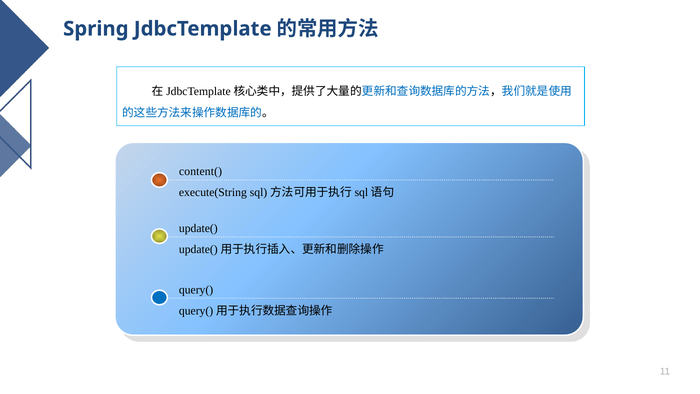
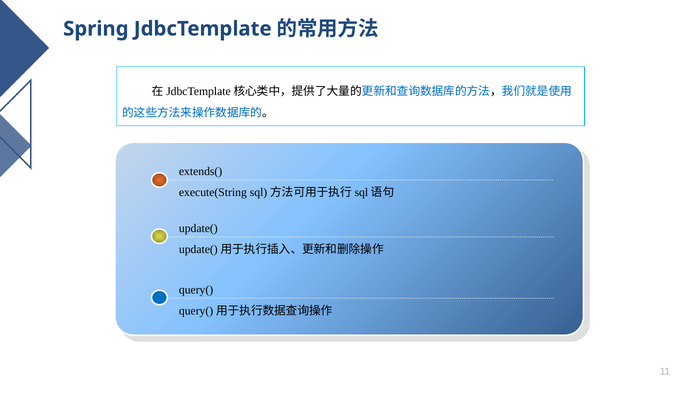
content(: content( -> extends( (201, 171)
